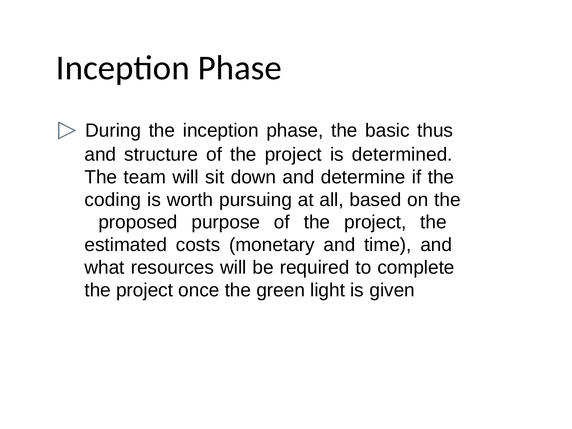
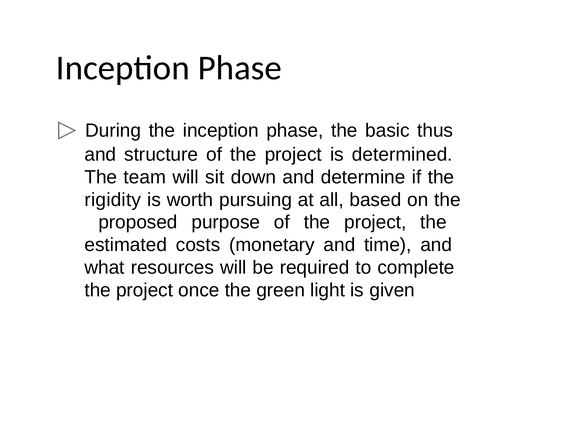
coding: coding -> rigidity (113, 200)
